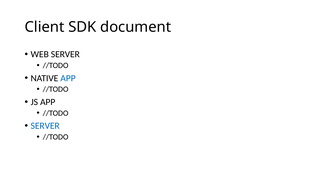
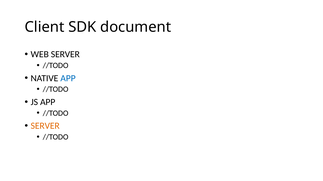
SERVER colour: blue -> orange (45, 126)
